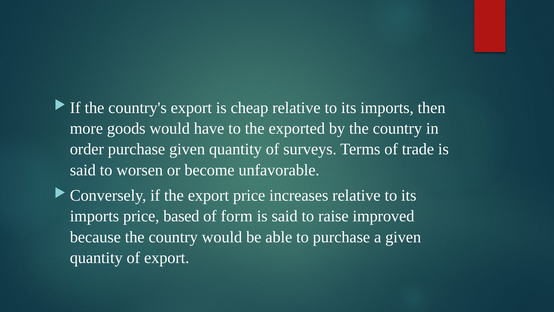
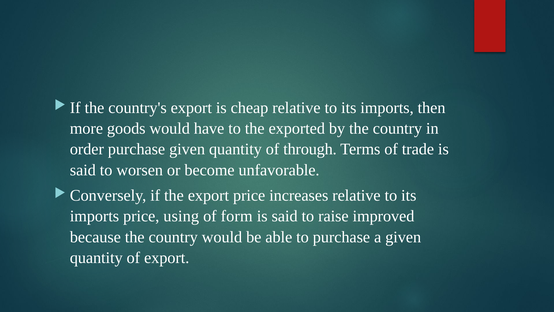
surveys: surveys -> through (310, 149)
based: based -> using (181, 216)
